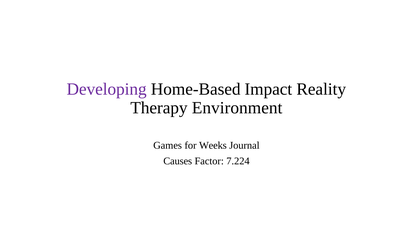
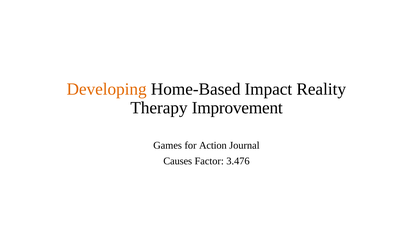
Developing colour: purple -> orange (107, 89)
Environment: Environment -> Improvement (237, 108)
Weeks: Weeks -> Action (213, 146)
7.224: 7.224 -> 3.476 (238, 161)
